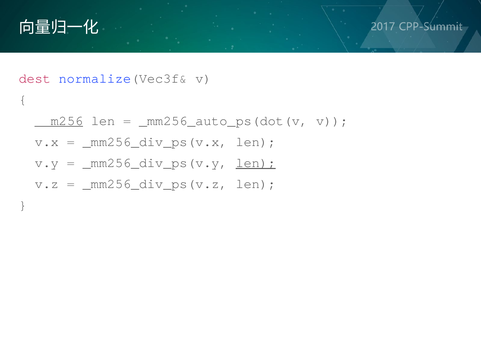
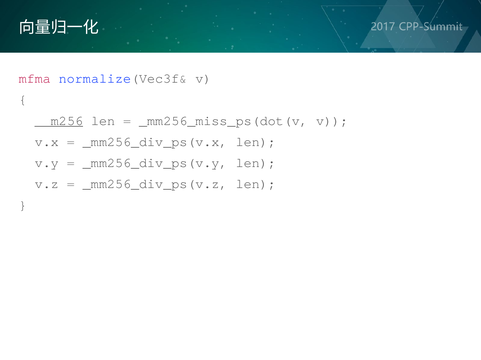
dest: dest -> mfma (35, 79)
_mm256_auto_ps(dot(v: _mm256_auto_ps(dot(v -> _mm256_miss_ps(dot(v (224, 121)
len underline: present -> none (256, 163)
